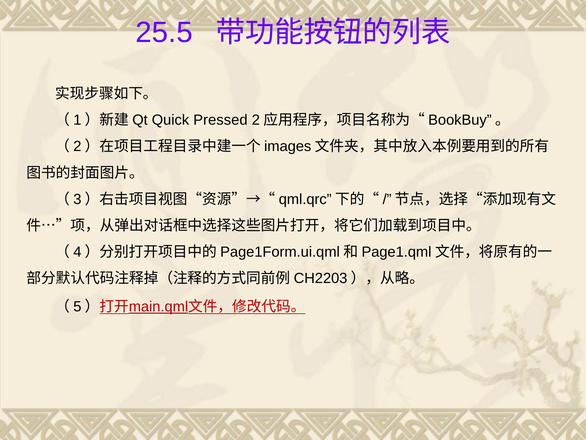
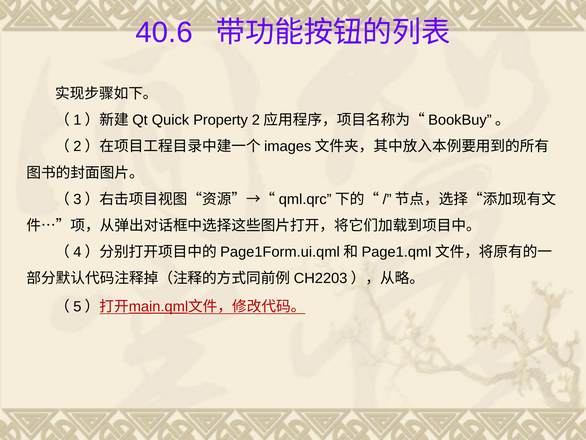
25.5: 25.5 -> 40.6 (164, 33)
Pressed: Pressed -> Property (221, 120)
